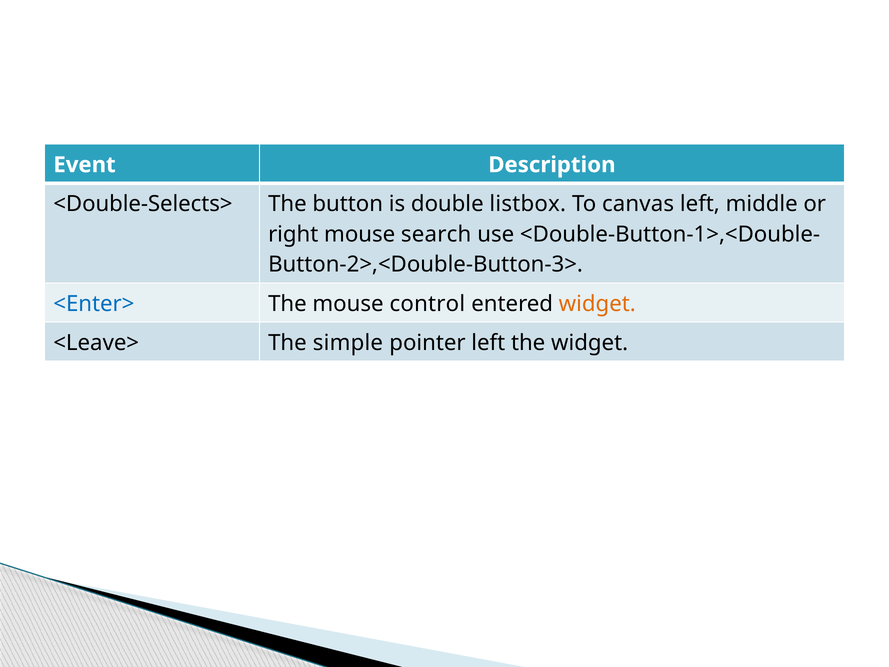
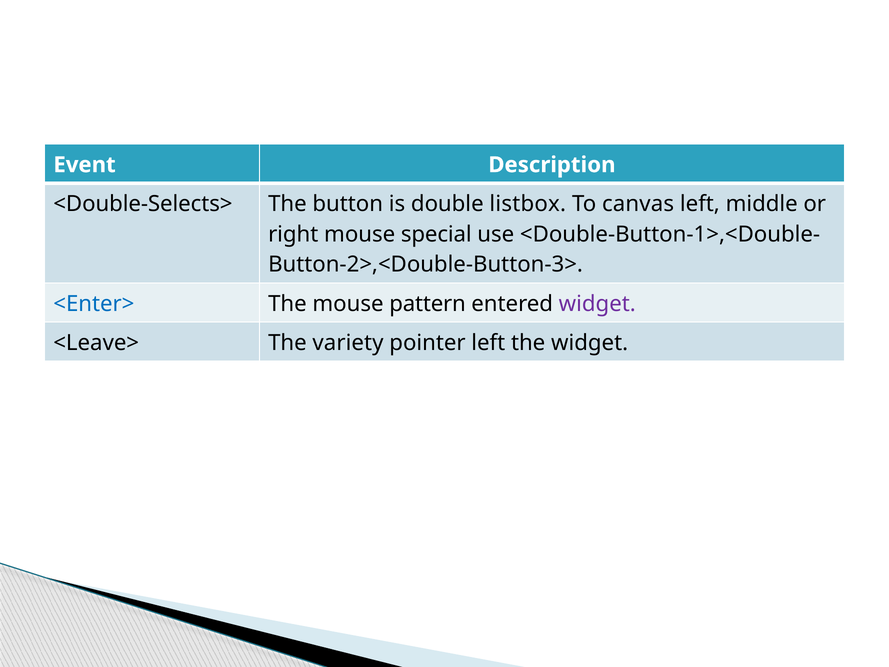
search: search -> special (436, 234)
control: control -> pattern (428, 304)
widget colour: orange -> purple (597, 304)
simple: simple -> variety (348, 343)
